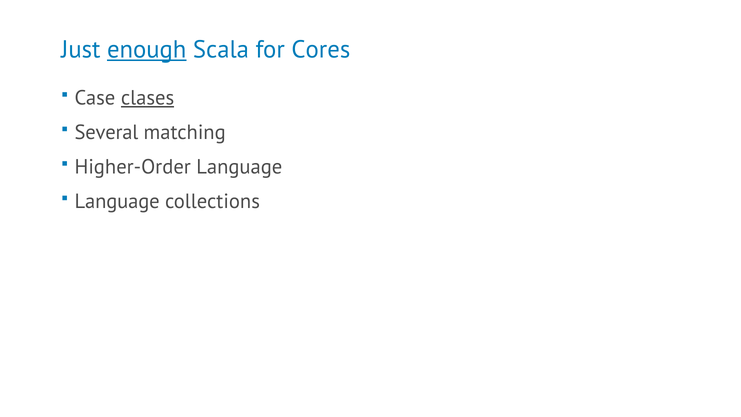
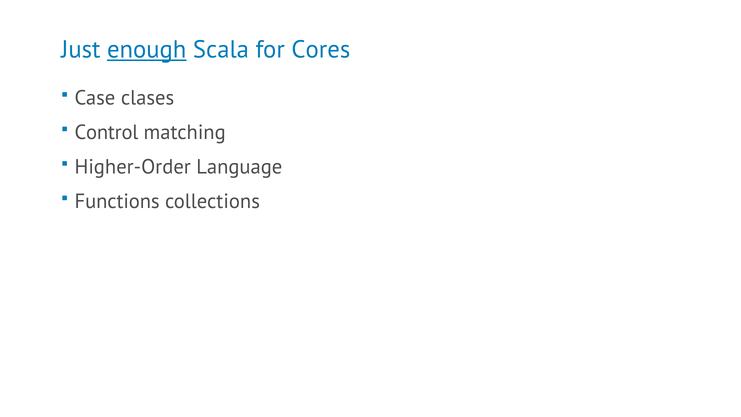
clases underline: present -> none (148, 98)
Several: Several -> Control (106, 132)
Language: Language -> Functions (117, 202)
